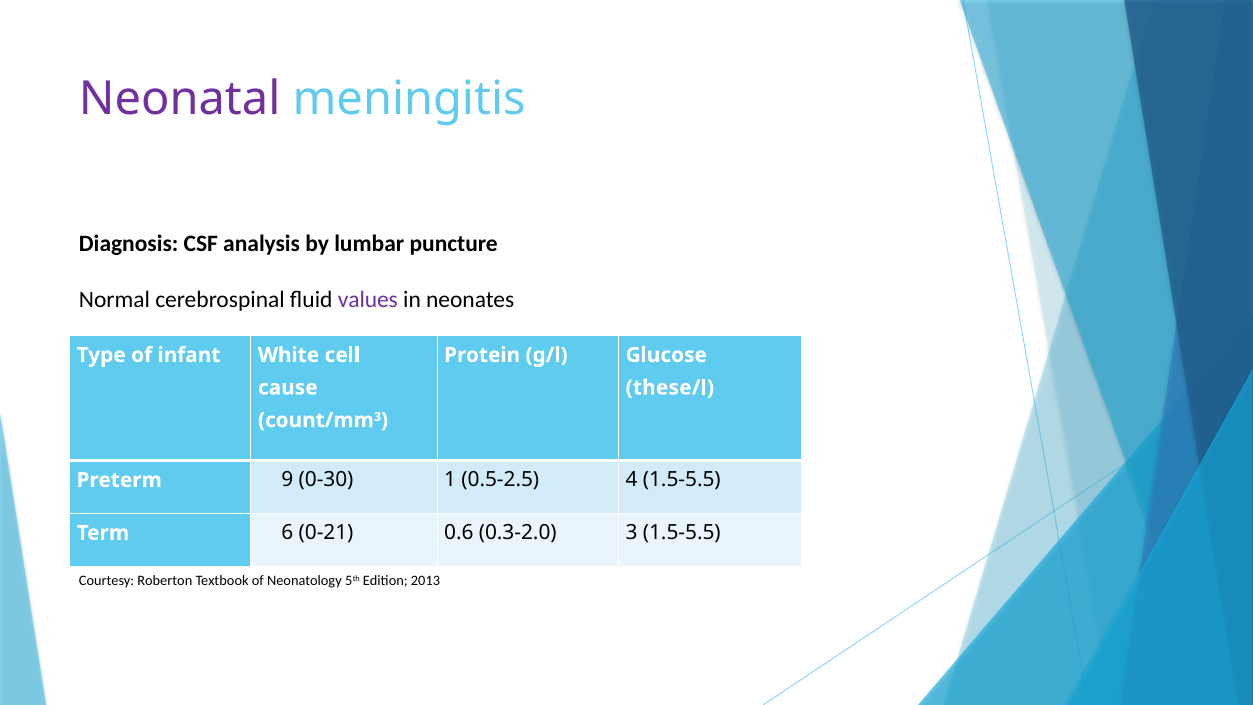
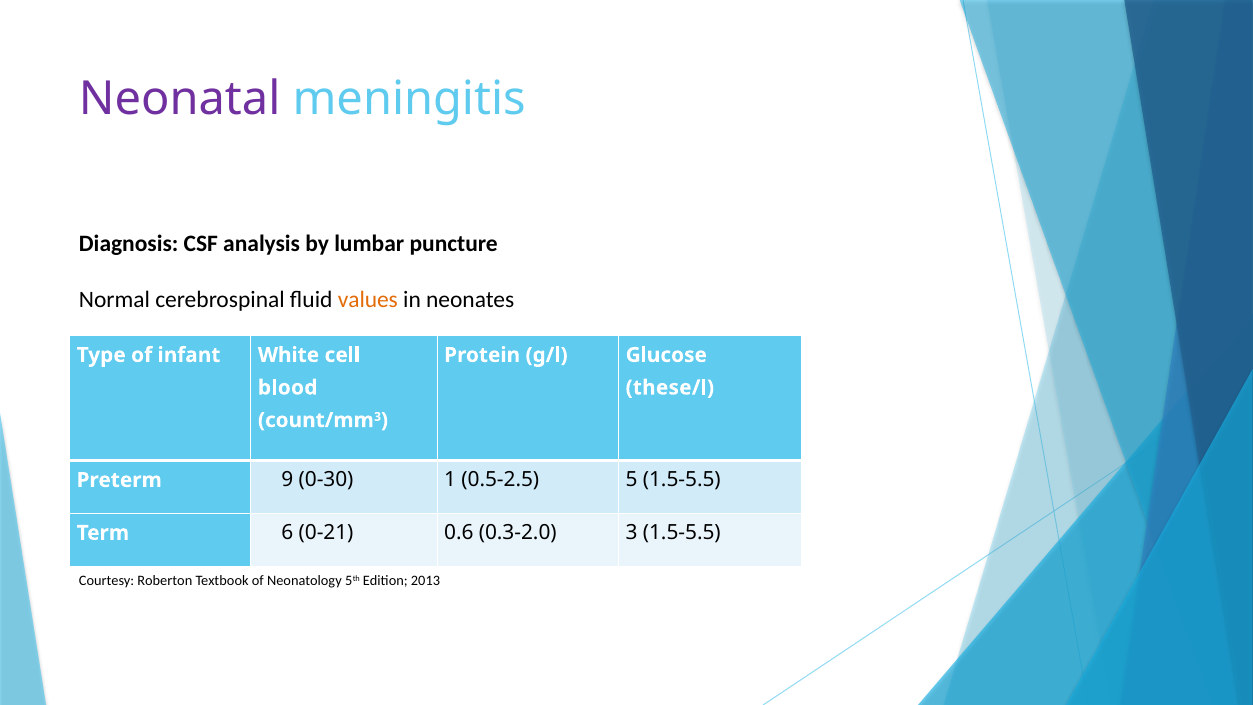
values colour: purple -> orange (368, 300)
cause: cause -> blood (288, 388)
4: 4 -> 5 (632, 480)
